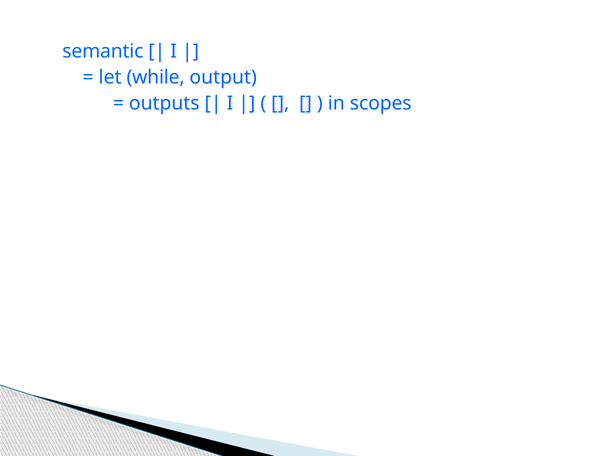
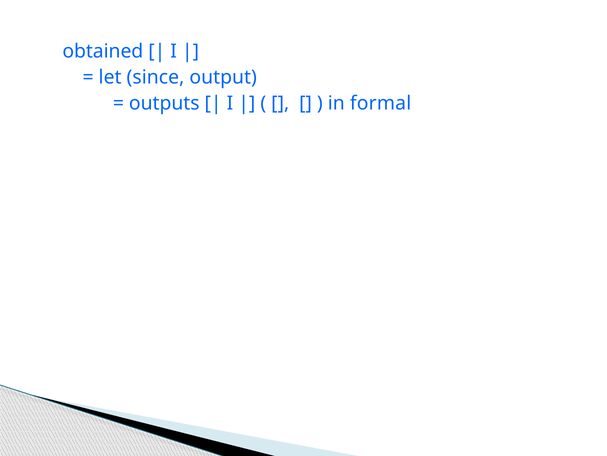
semantic: semantic -> obtained (103, 51)
while: while -> since (155, 77)
scopes: scopes -> formal (381, 103)
